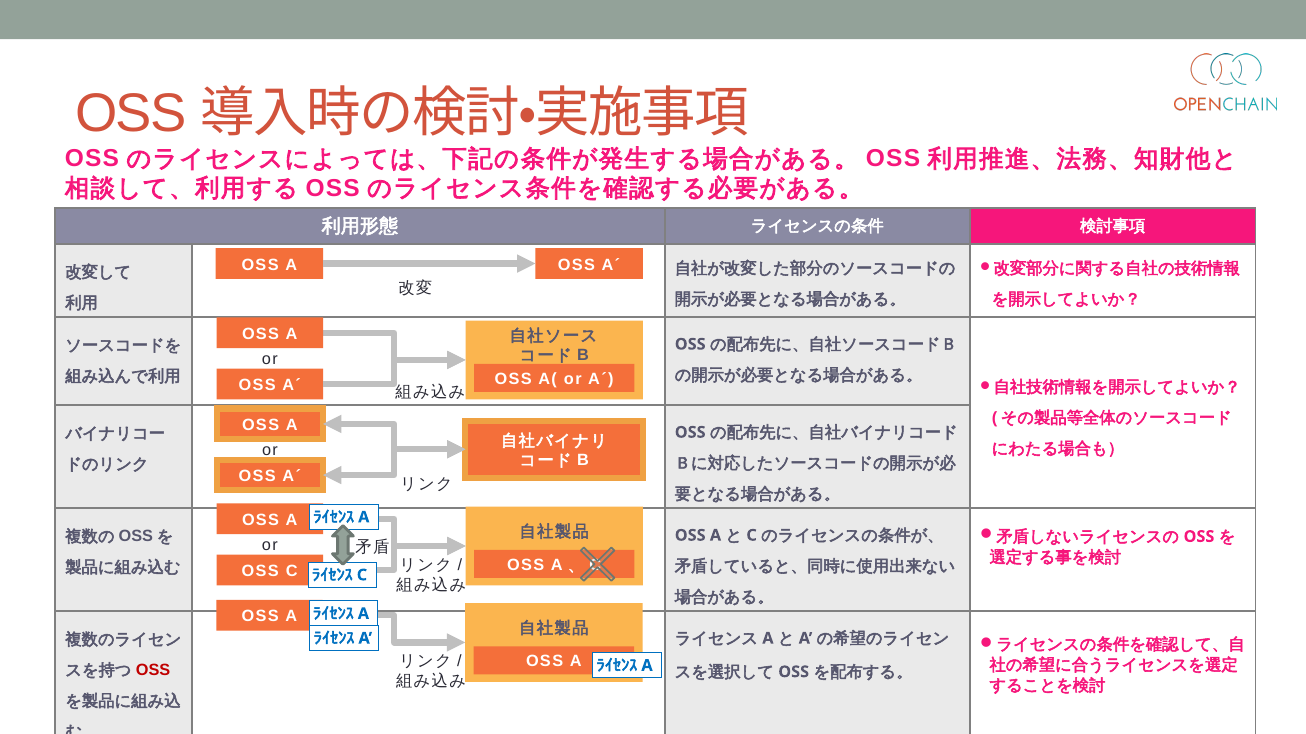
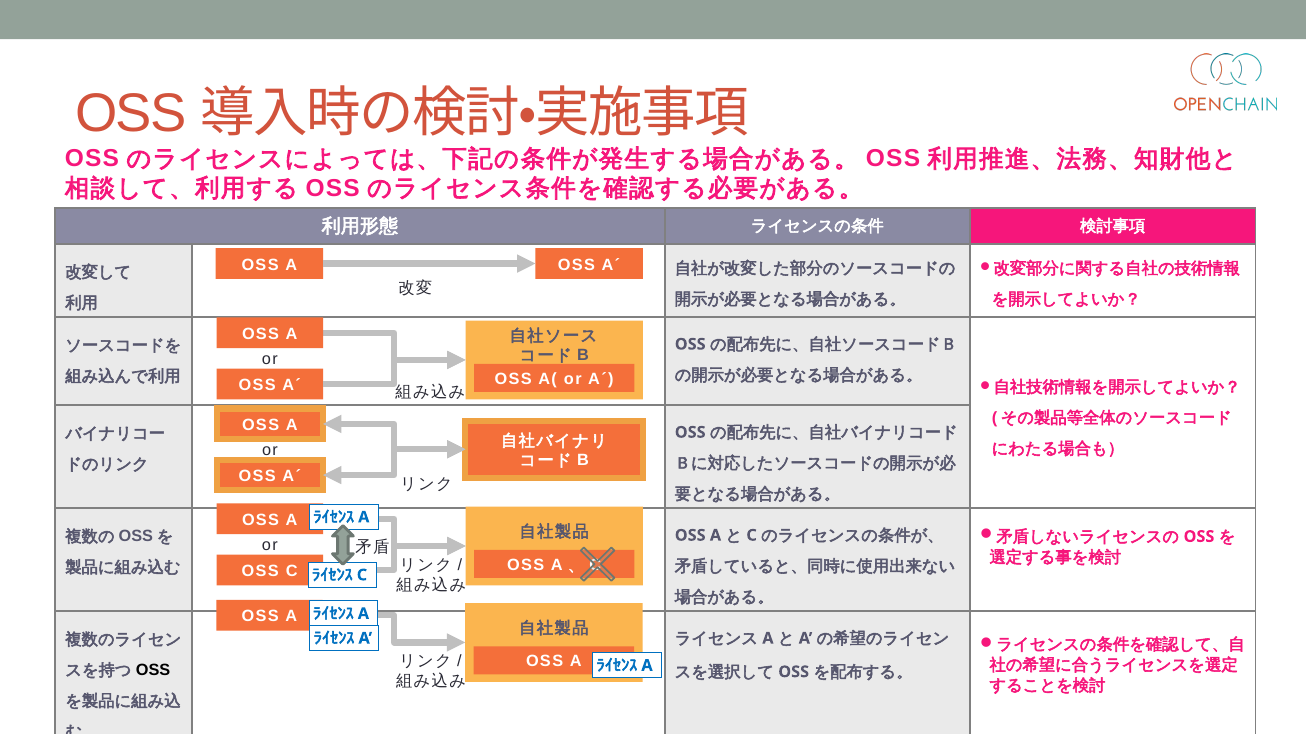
OSS colour: red -> black (153, 671)
